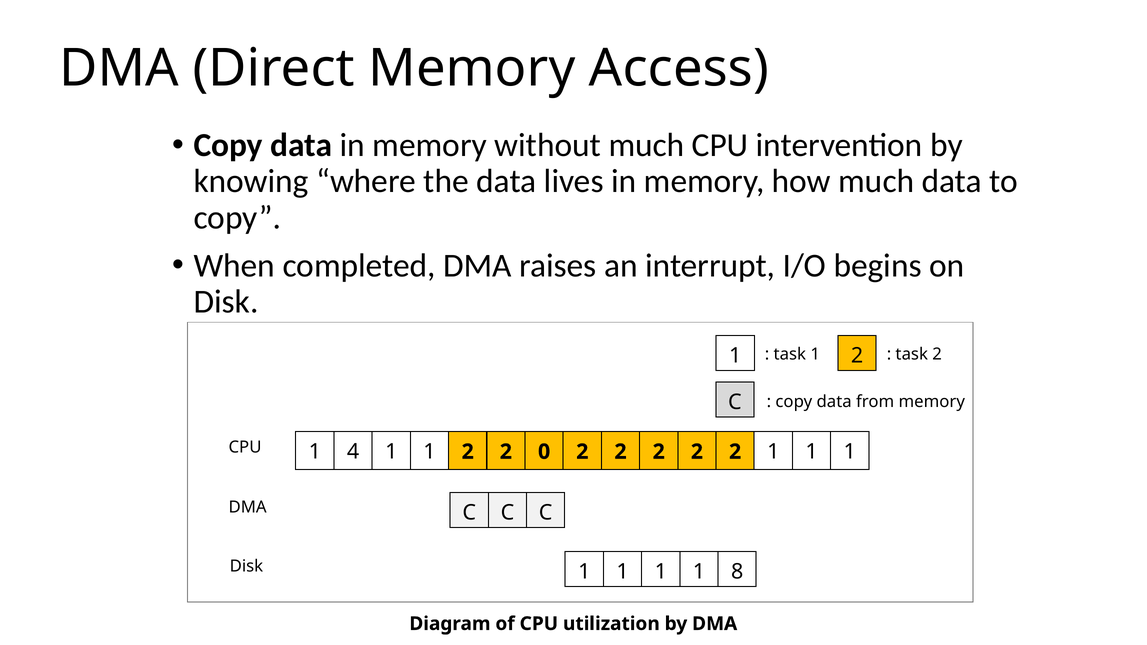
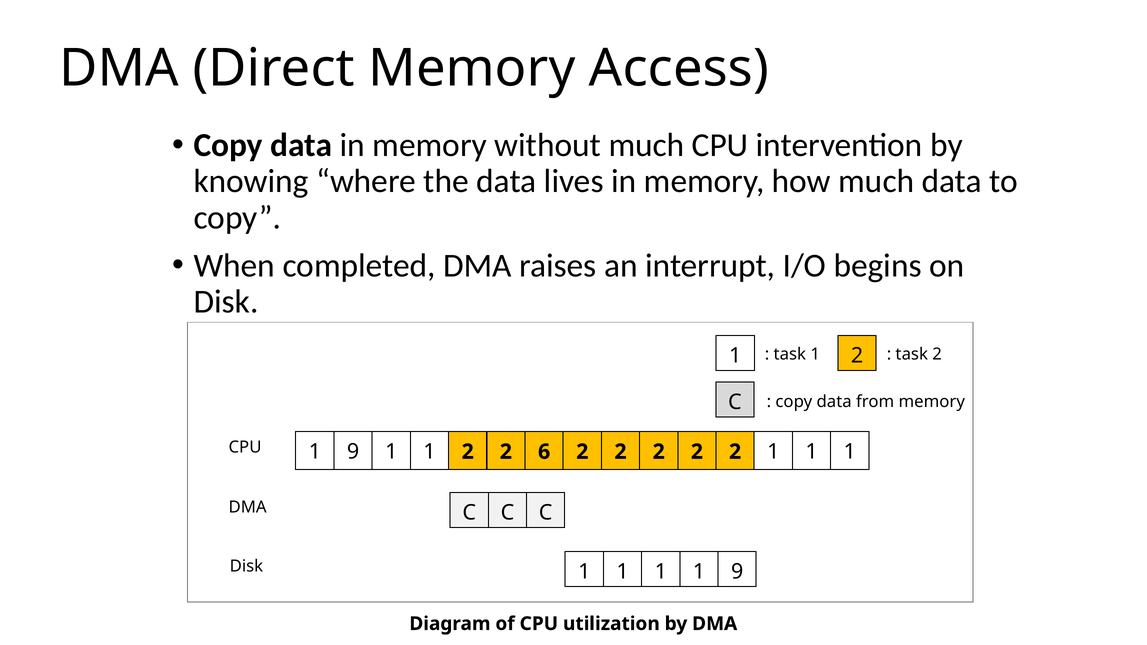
4: 4 -> 9 (353, 452)
0: 0 -> 6 (544, 452)
1 1 8: 8 -> 9 (737, 572)
